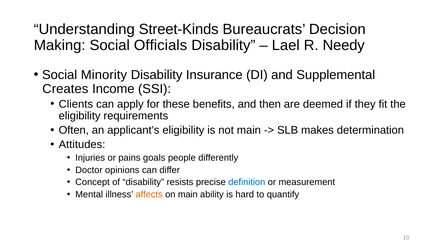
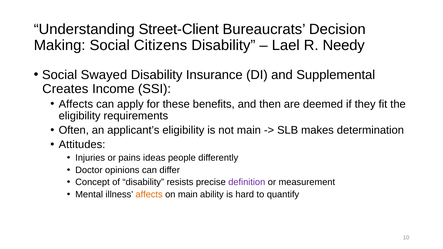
Street-Kinds: Street-Kinds -> Street-Client (179, 29)
Officials: Officials -> Citizens (161, 45)
Minority: Minority -> Swayed (104, 75)
Clients: Clients -> Affects (76, 104)
goals: goals -> ideas (154, 158)
definition colour: blue -> purple (247, 182)
